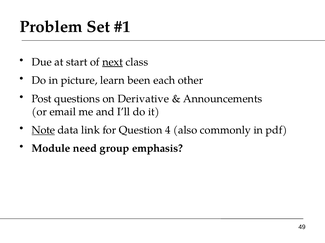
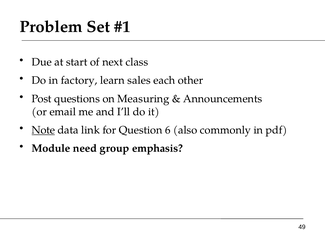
next underline: present -> none (113, 62)
picture: picture -> factory (79, 81)
been: been -> sales (139, 81)
Derivative: Derivative -> Measuring (143, 99)
4: 4 -> 6 (168, 130)
